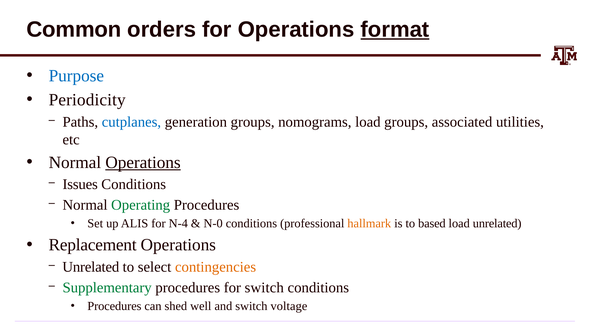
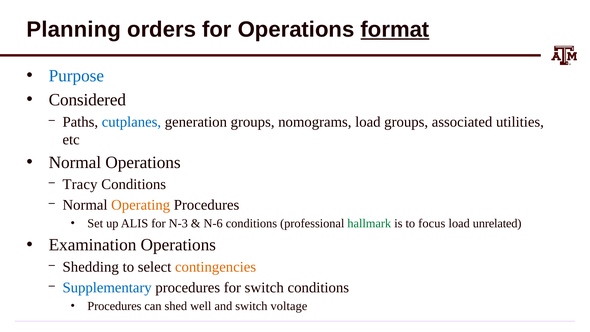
Common: Common -> Planning (74, 29)
Periodicity: Periodicity -> Considered (87, 100)
Operations underline: present -> none (143, 162)
Issues: Issues -> Tracy (80, 184)
Operating colour: green -> orange (141, 205)
N-4: N-4 -> N-3 (178, 223)
N-0: N-0 -> N-6 (213, 223)
hallmark colour: orange -> green (369, 223)
based: based -> focus (432, 223)
Replacement: Replacement -> Examination (93, 245)
Unrelated: Unrelated -> Shedding (91, 267)
Supplementary colour: green -> blue (107, 287)
